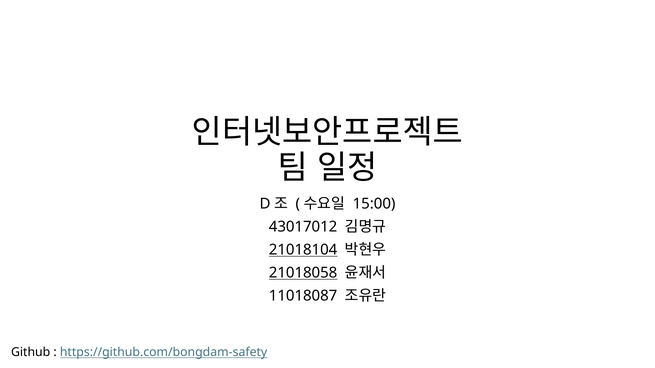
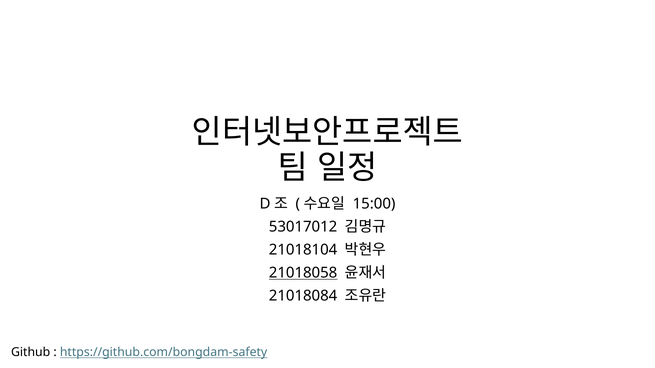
43017012: 43017012 -> 53017012 (303, 227)
21018104 underline: present -> none (303, 250)
11018087: 11018087 -> 21018084 (303, 296)
